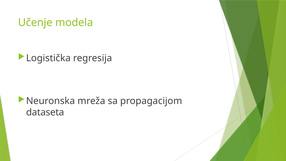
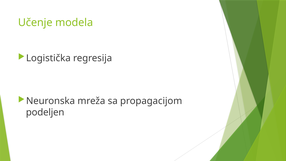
dataseta: dataseta -> podeljen (45, 112)
